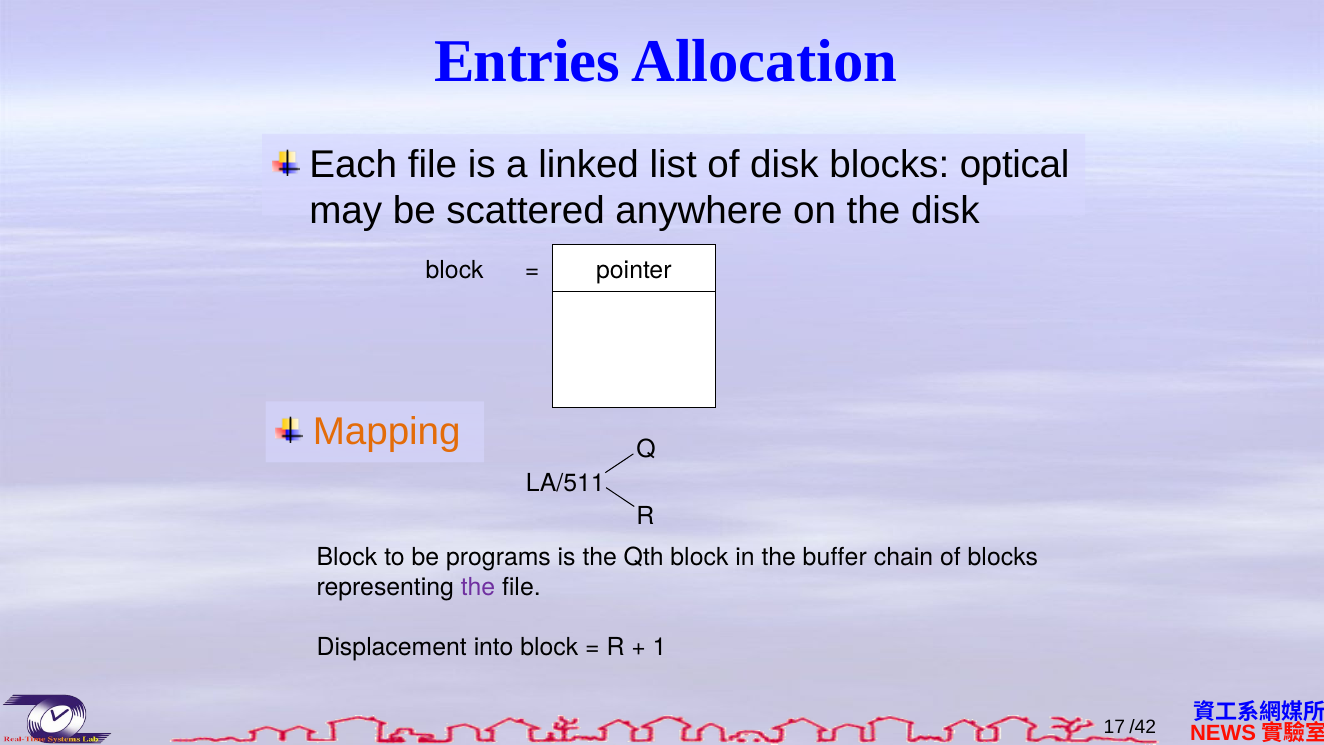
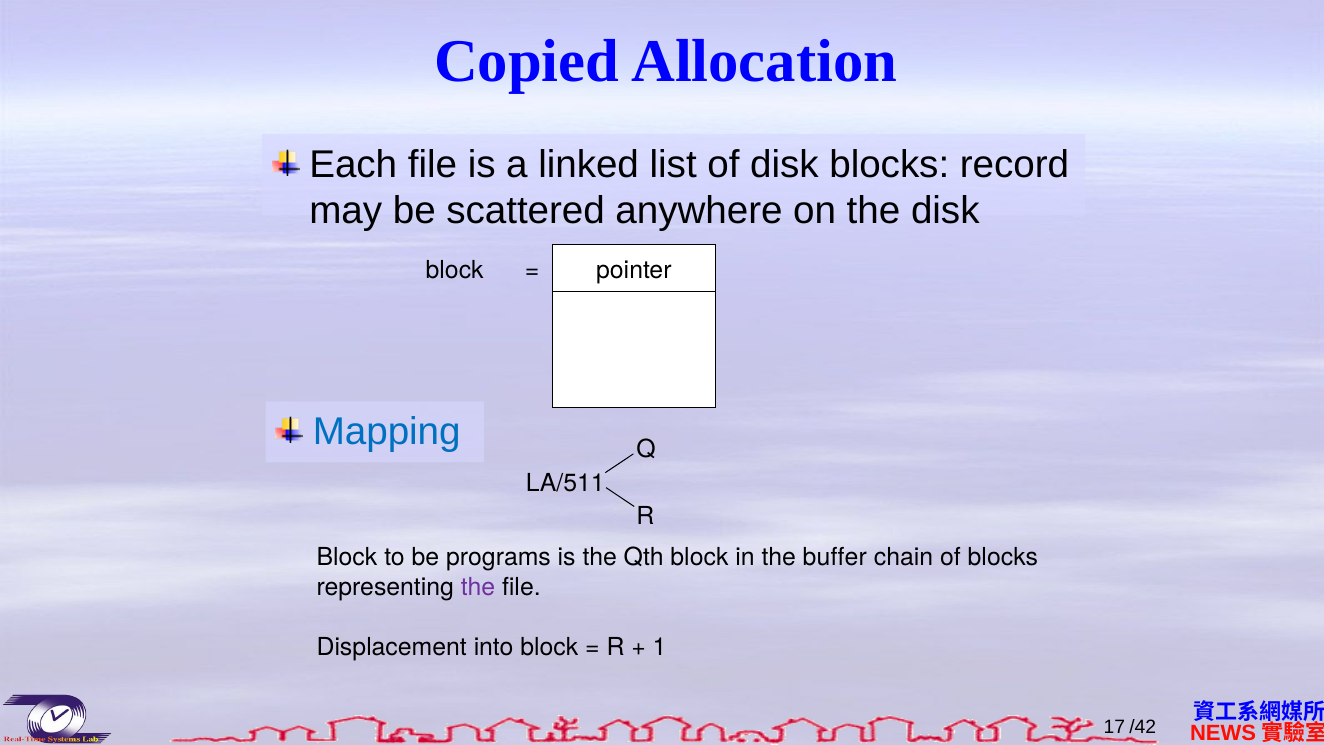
Entries: Entries -> Copied (527, 62)
optical: optical -> record (1014, 165)
Mapping colour: orange -> blue (387, 432)
